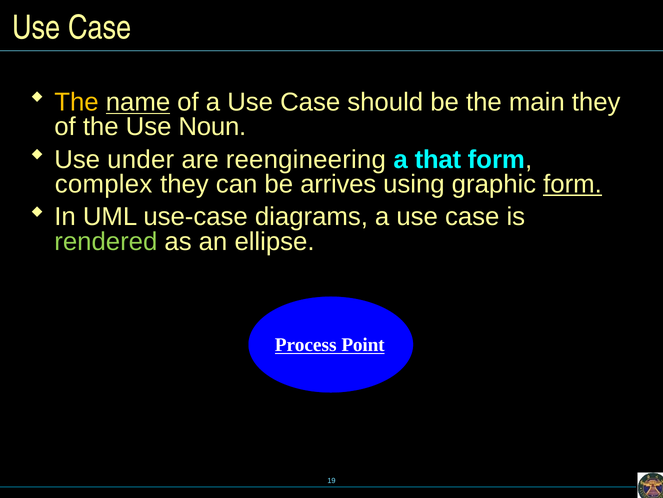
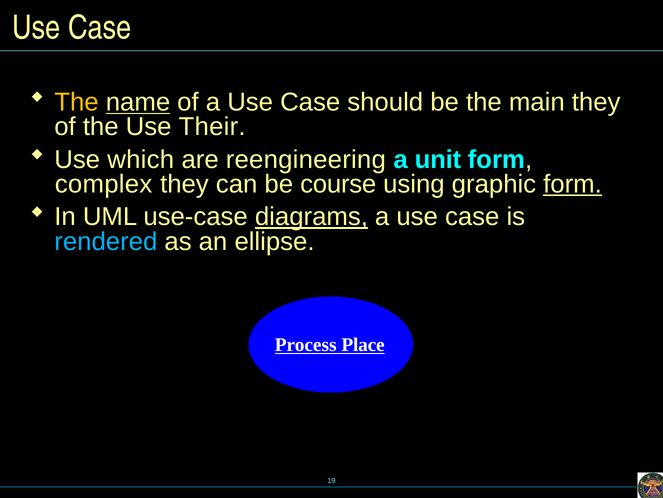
Noun: Noun -> Their (212, 127)
under: under -> which (141, 159)
that: that -> unit (438, 159)
arrives: arrives -> course (338, 184)
diagrams underline: none -> present (311, 217)
rendered colour: light green -> light blue (106, 241)
Point: Point -> Place (363, 344)
